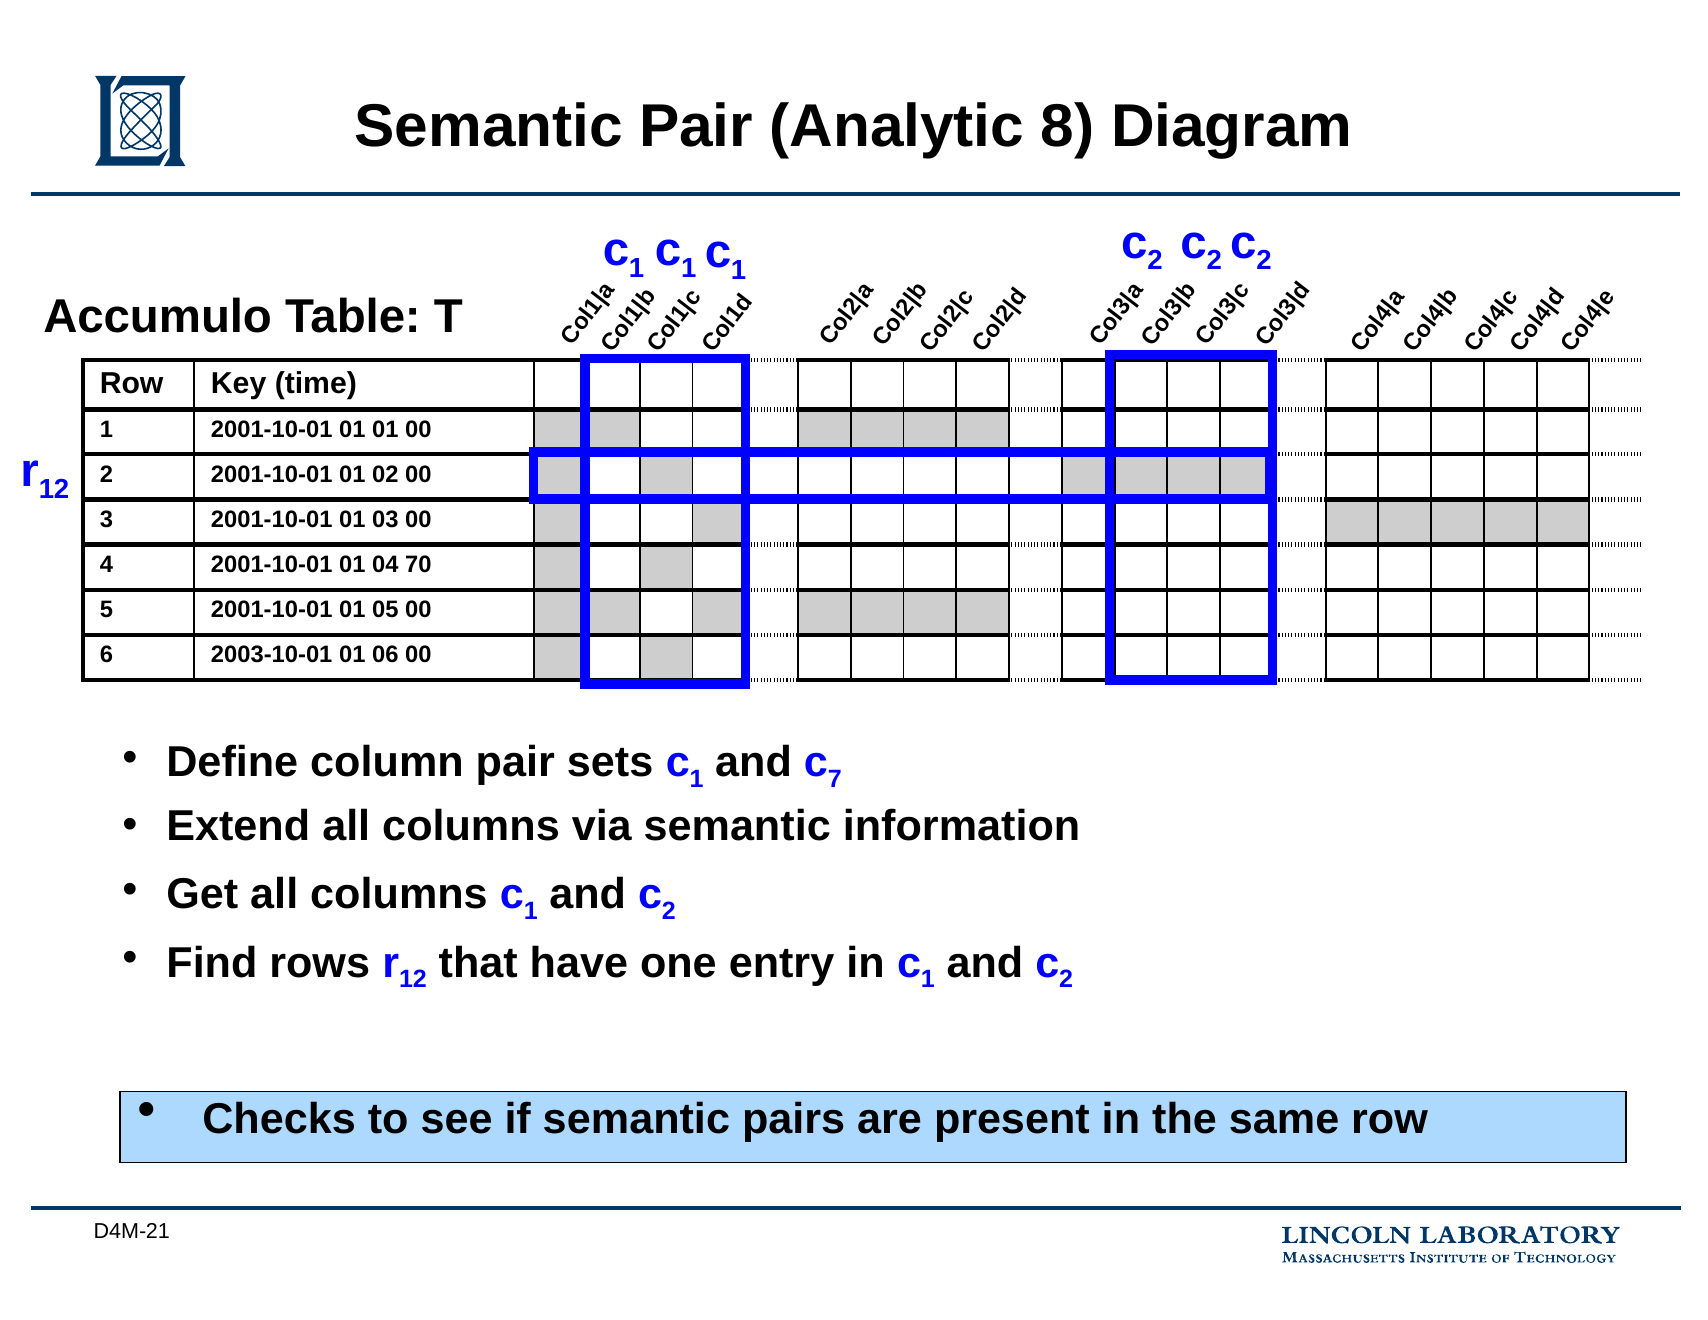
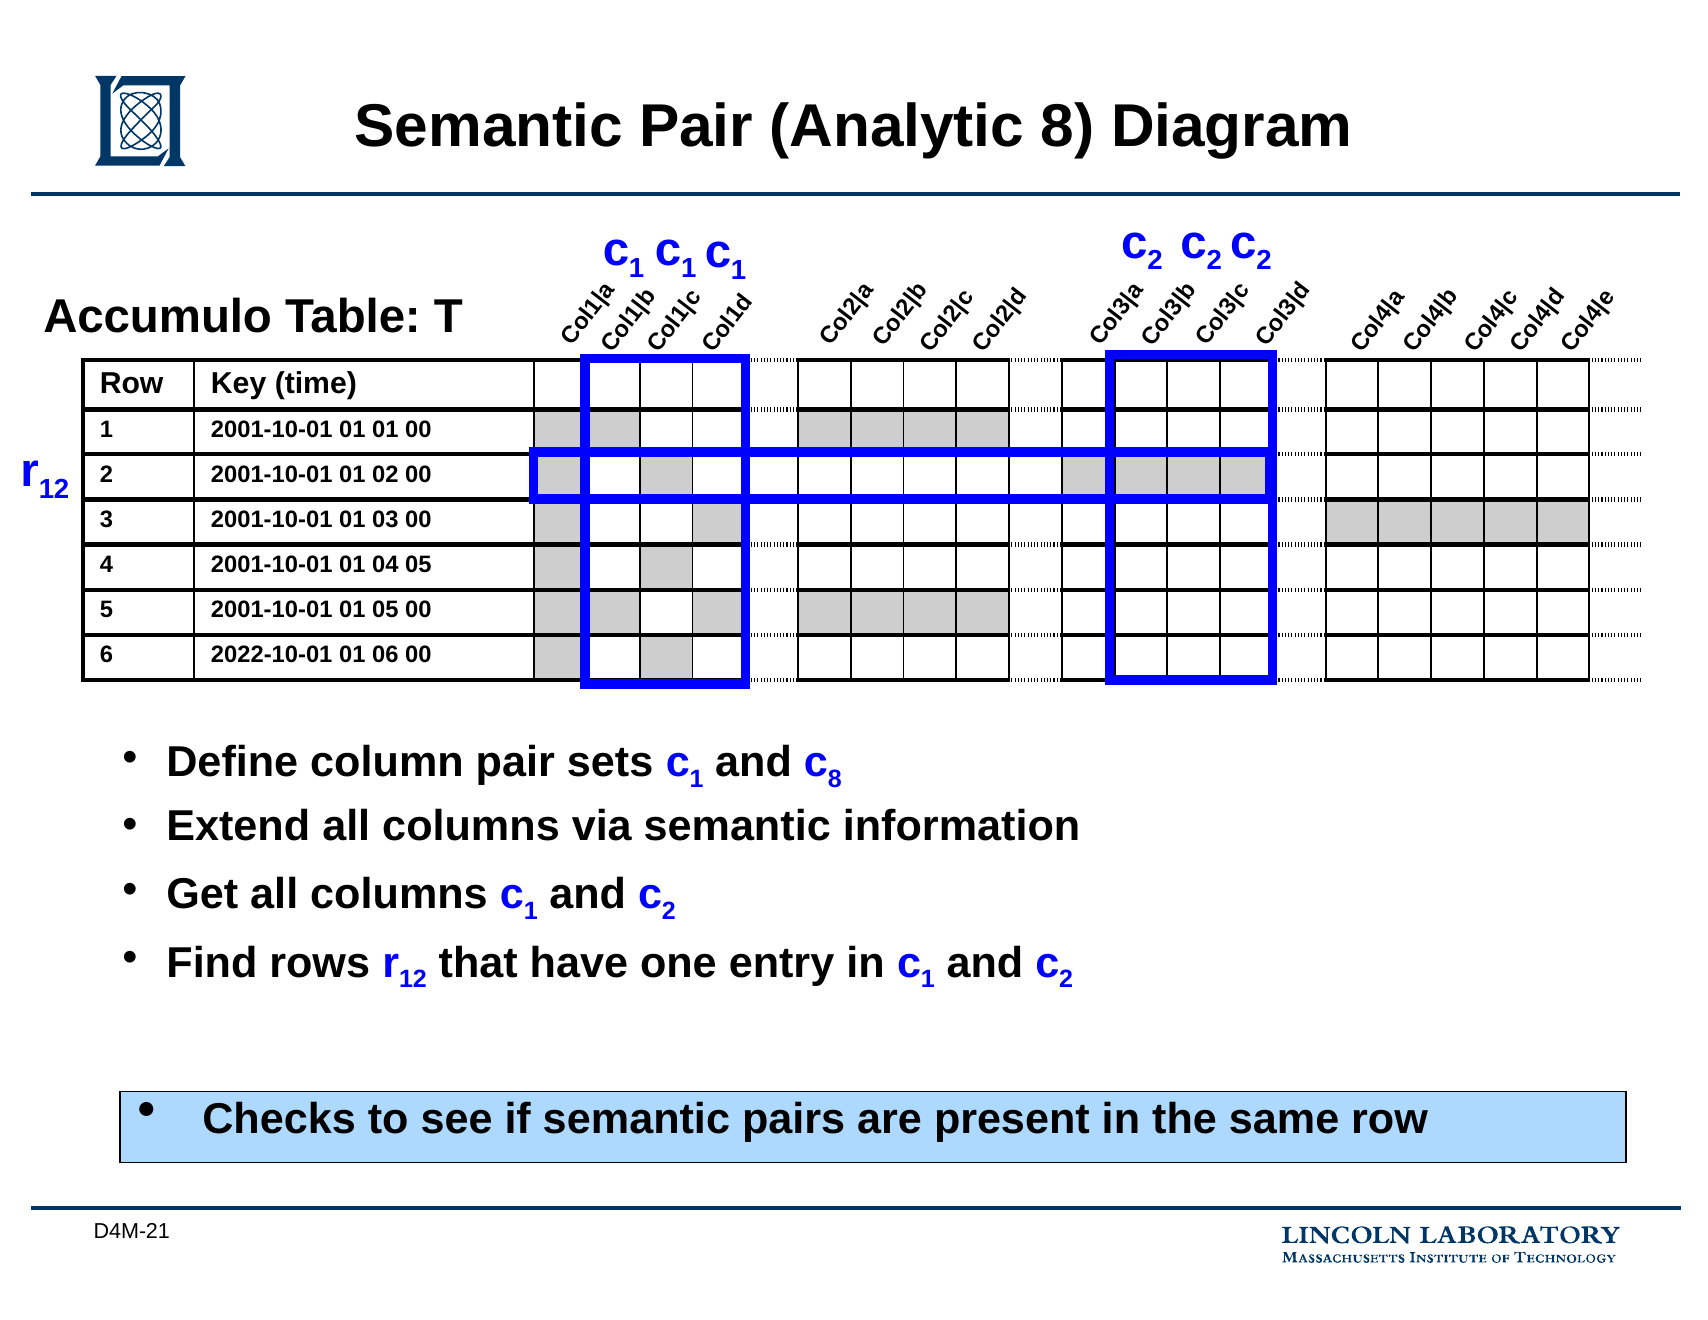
04 70: 70 -> 05 (418, 564)
2003-10-01: 2003-10-01 -> 2022-10-01 (272, 655)
c 7: 7 -> 8 (835, 779)
